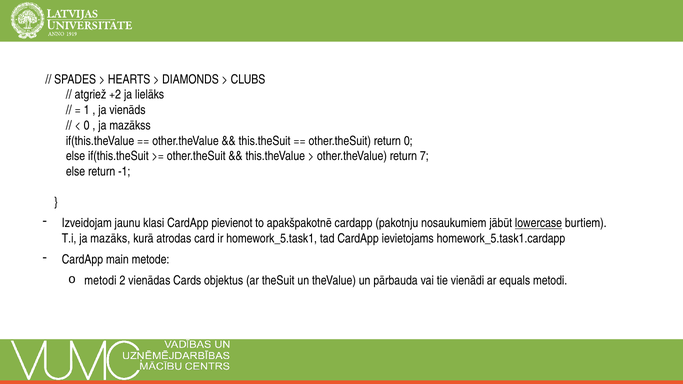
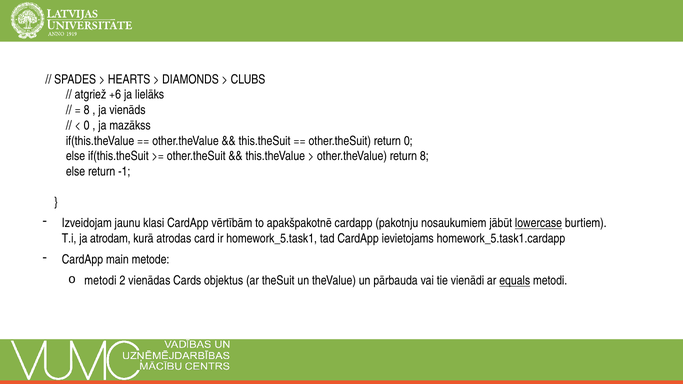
+2: +2 -> +6 (115, 95)
1: 1 -> 8 (87, 110)
return 7: 7 -> 8 (424, 156)
pievienot: pievienot -> vērtībām (232, 223)
mazāks: mazāks -> atrodam (110, 239)
equals underline: none -> present (515, 281)
